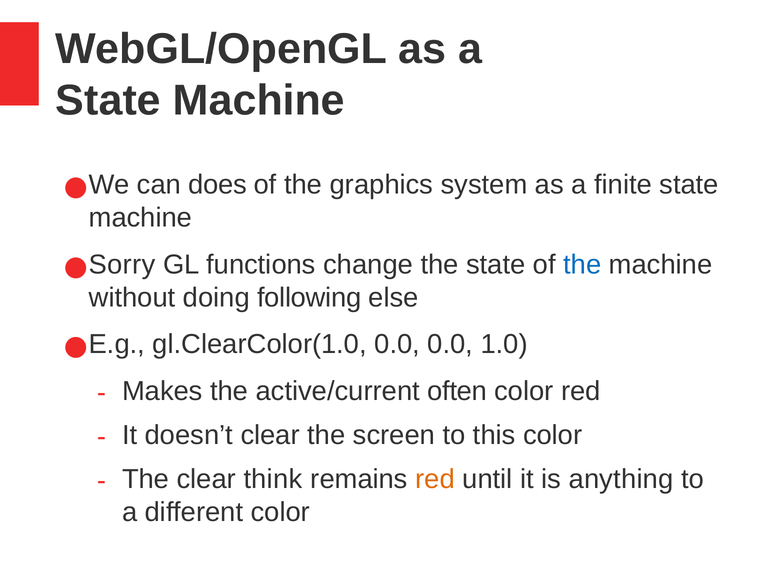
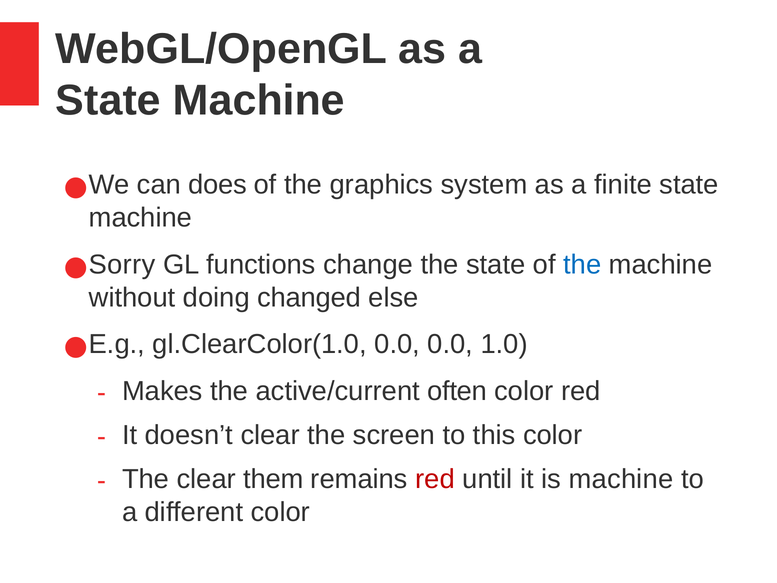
following: following -> changed (309, 297)
think: think -> them (273, 479)
red colour: orange -> red (435, 479)
is anything: anything -> machine (621, 479)
